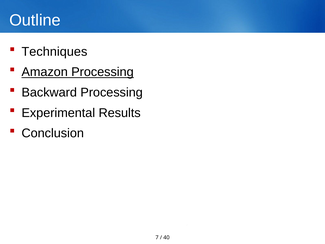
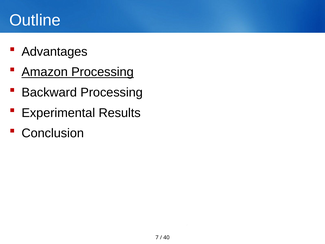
Techniques: Techniques -> Advantages (55, 52)
